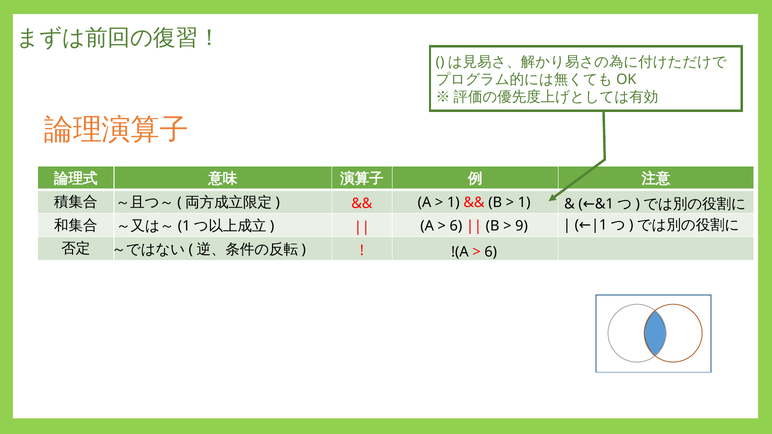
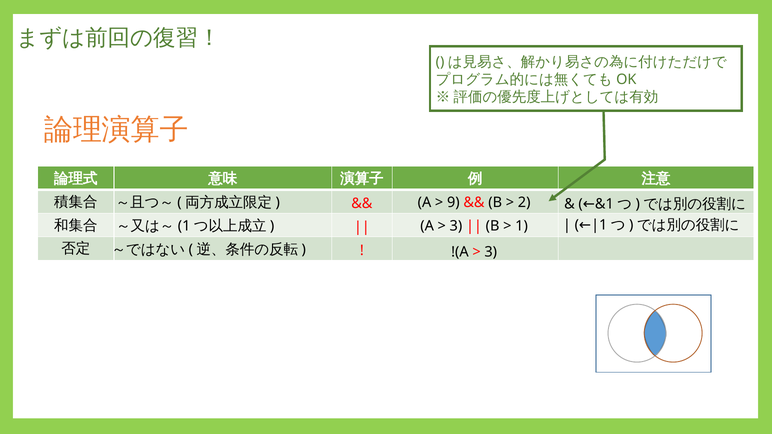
1: 1 -> 9 (453, 203)
1: 1 -> 2 (524, 203)
6: 6 -> 3 (456, 226)
9: 9 -> 1 (522, 226)
6: 6 -> 3 (491, 252)
